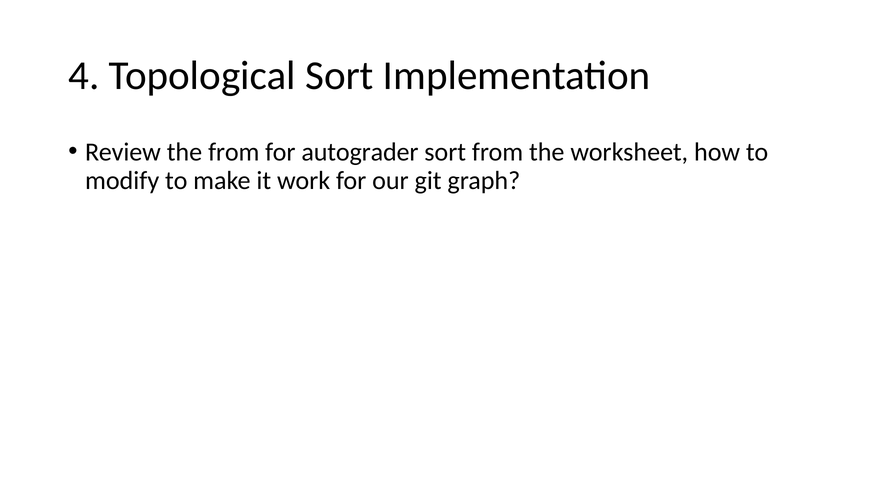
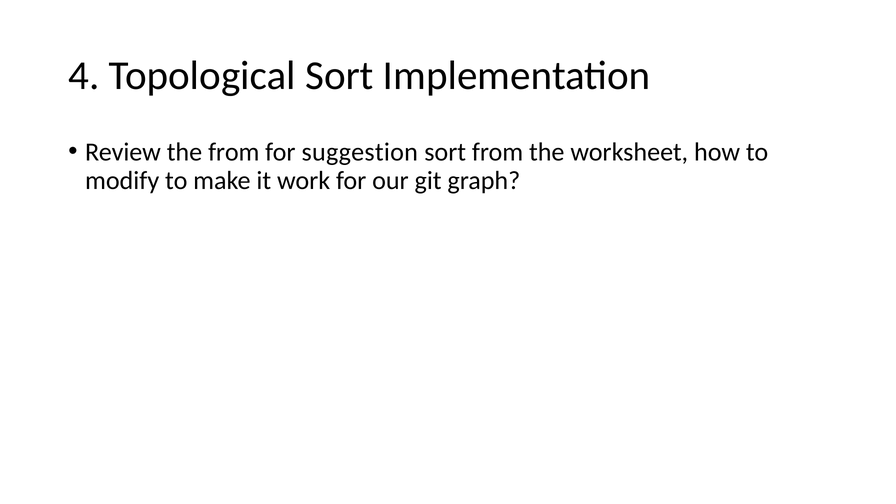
autograder: autograder -> suggestion (360, 152)
